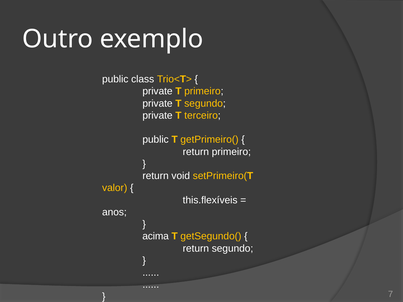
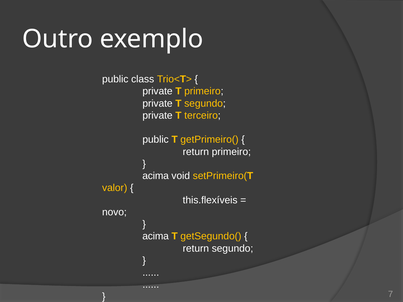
return: return -> acima (156, 176)
anos: anos -> novo (114, 212)
